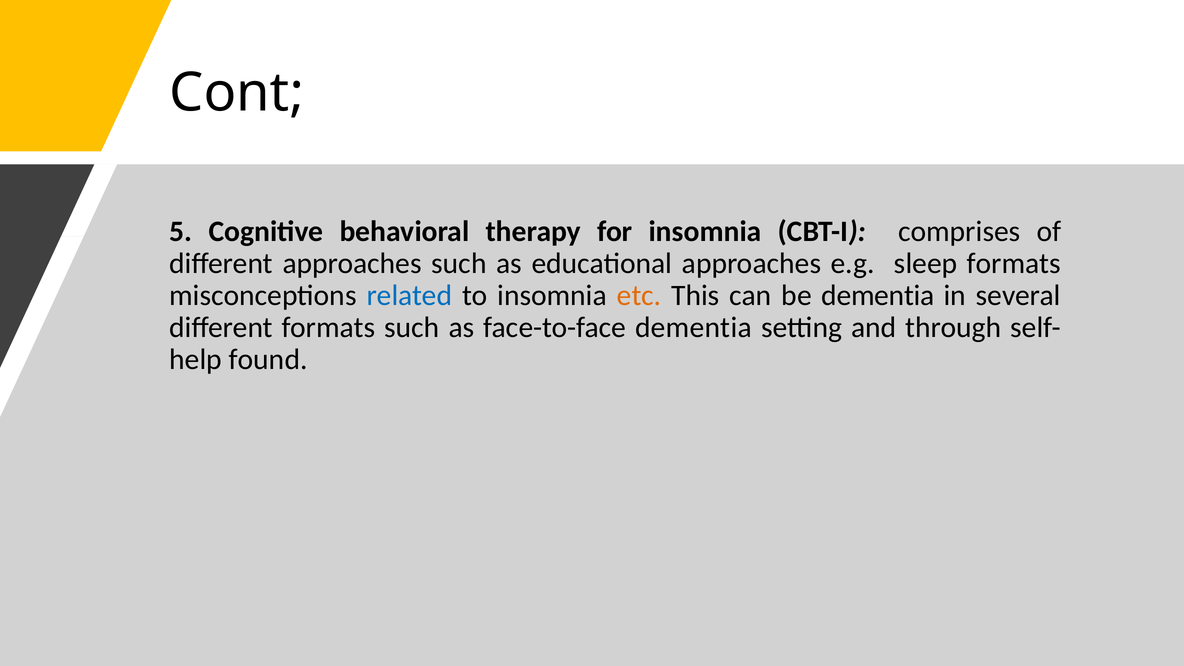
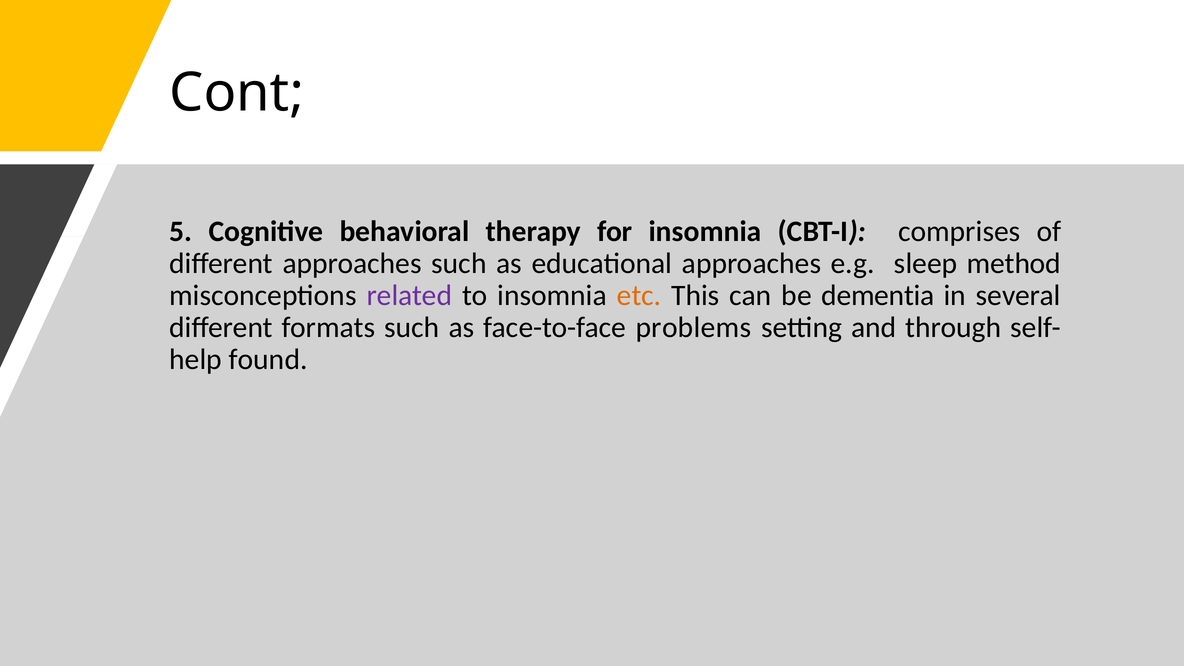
sleep formats: formats -> method (1014, 264)
related colour: blue -> purple (409, 296)
face-to-face dementia: dementia -> problems (693, 327)
